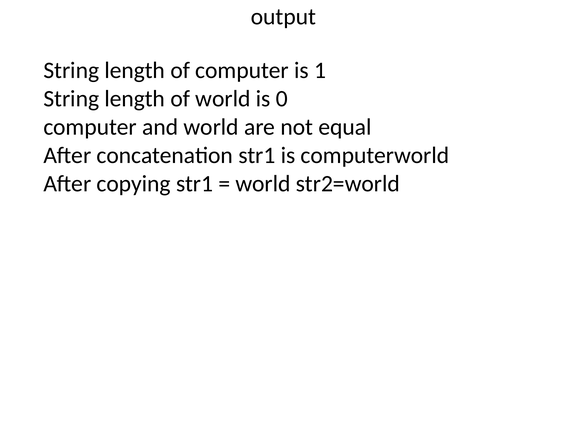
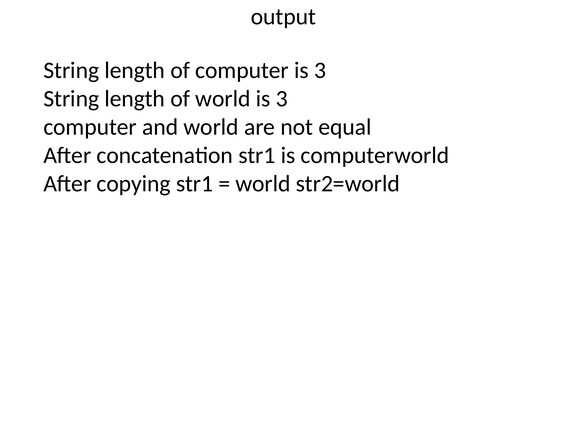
computer is 1: 1 -> 3 (320, 71)
world is 0: 0 -> 3 (282, 99)
